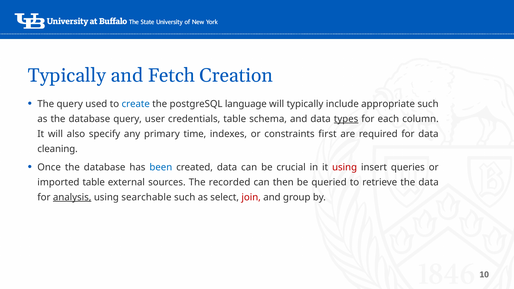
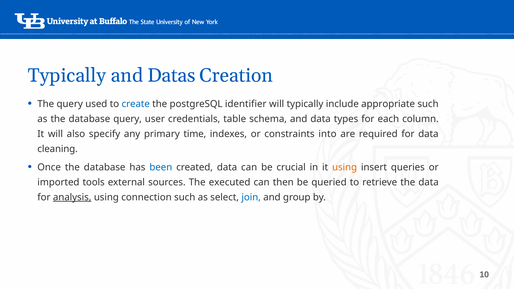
Fetch: Fetch -> Datas (171, 76)
language: language -> identifier (246, 104)
types underline: present -> none (346, 119)
first: first -> into (327, 134)
using colour: red -> orange (345, 167)
imported table: table -> tools (94, 182)
recorded: recorded -> executed (230, 182)
searchable: searchable -> connection (146, 197)
join colour: red -> blue (251, 197)
